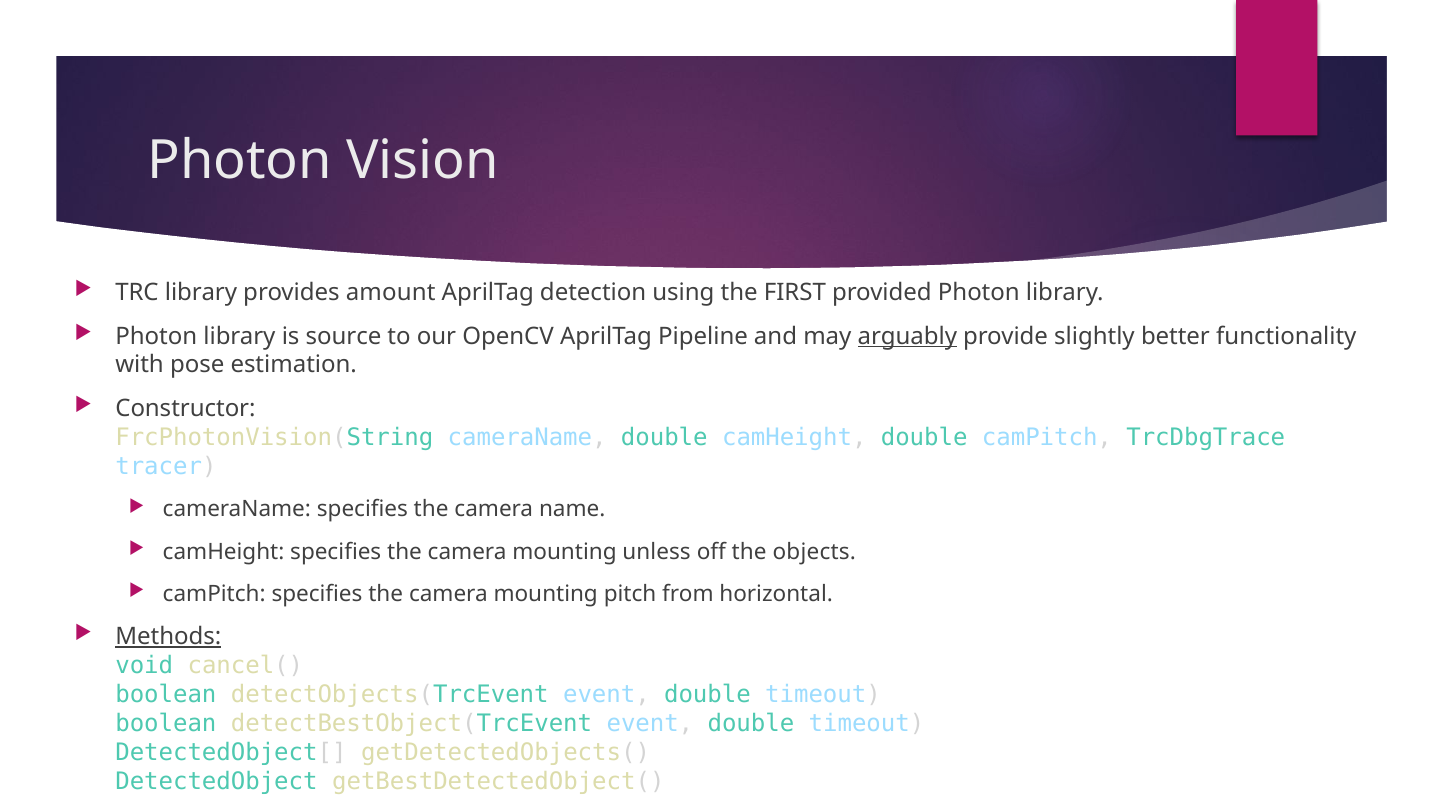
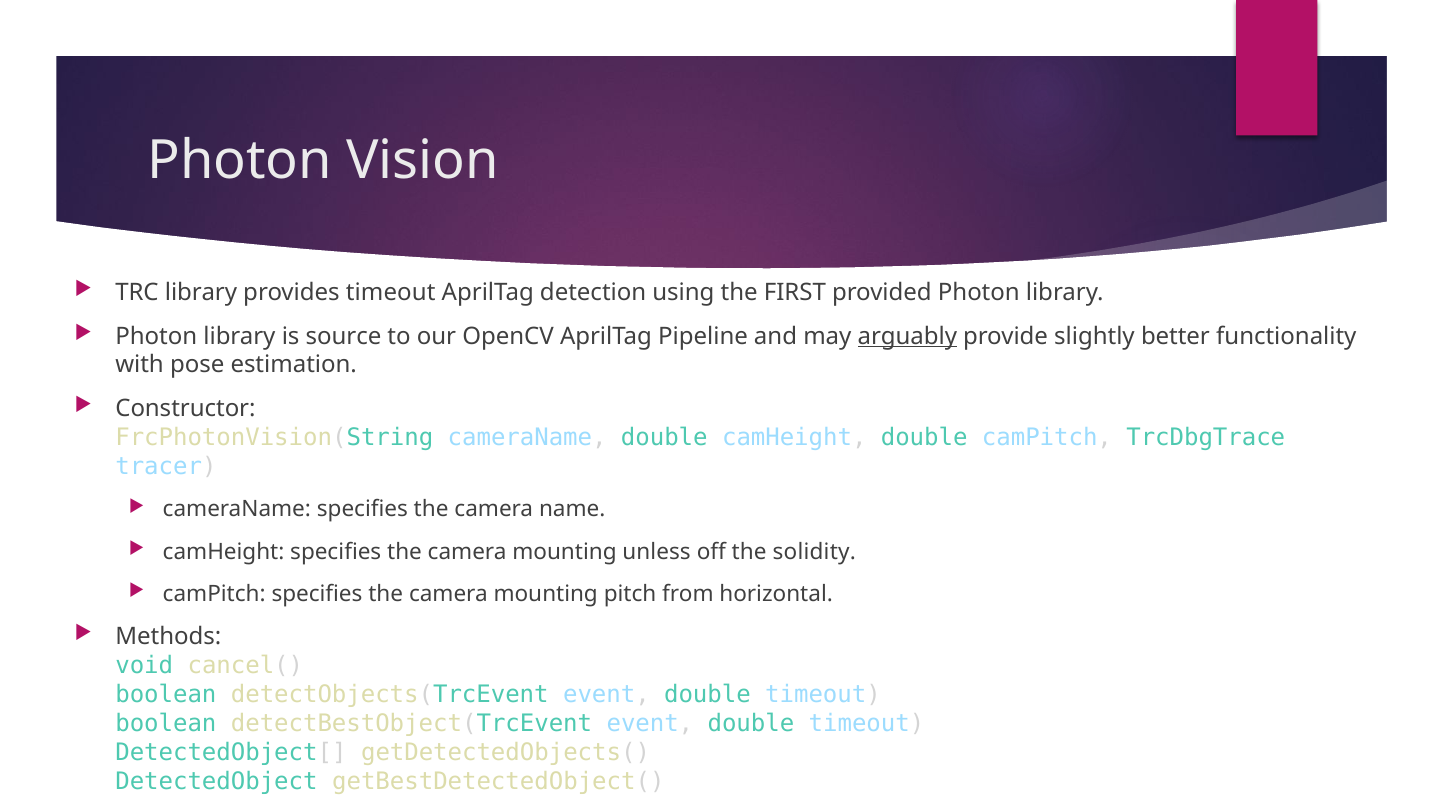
provides amount: amount -> timeout (391, 292)
objects: objects -> solidity (814, 552)
Methods underline: present -> none (168, 637)
